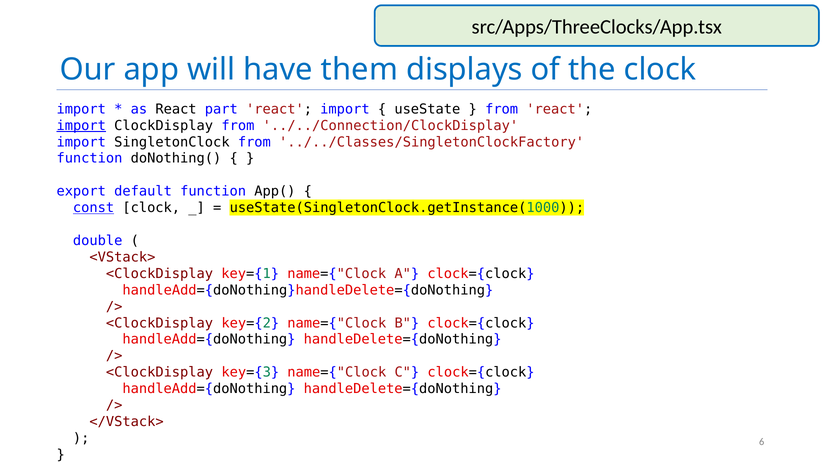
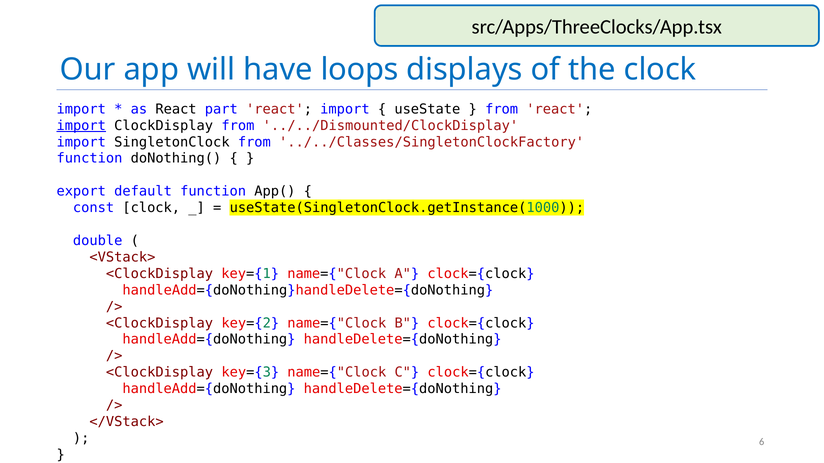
them: them -> loops (360, 70)
../../Connection/ClockDisplay: ../../Connection/ClockDisplay -> ../../Dismounted/ClockDisplay (390, 126)
const underline: present -> none (94, 208)
